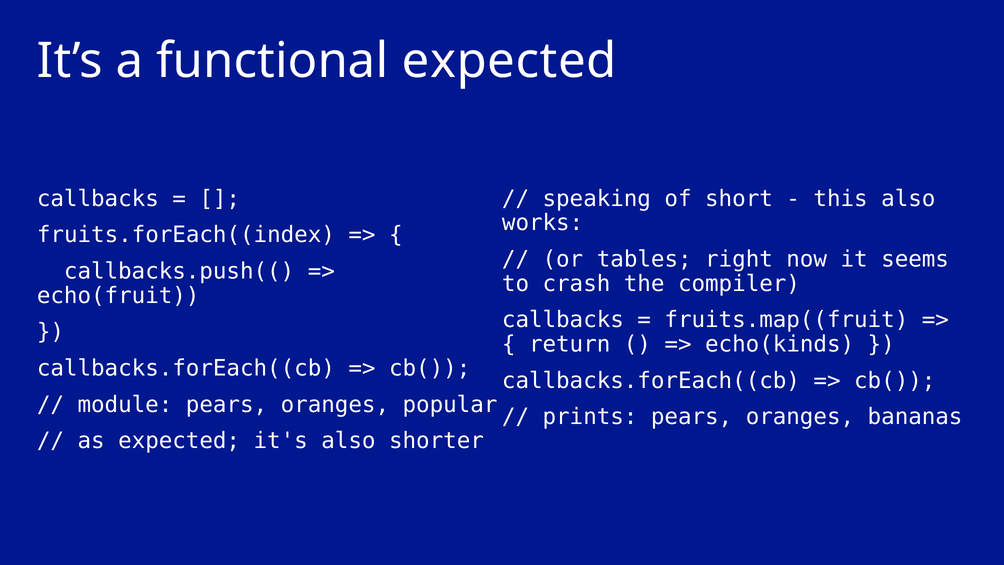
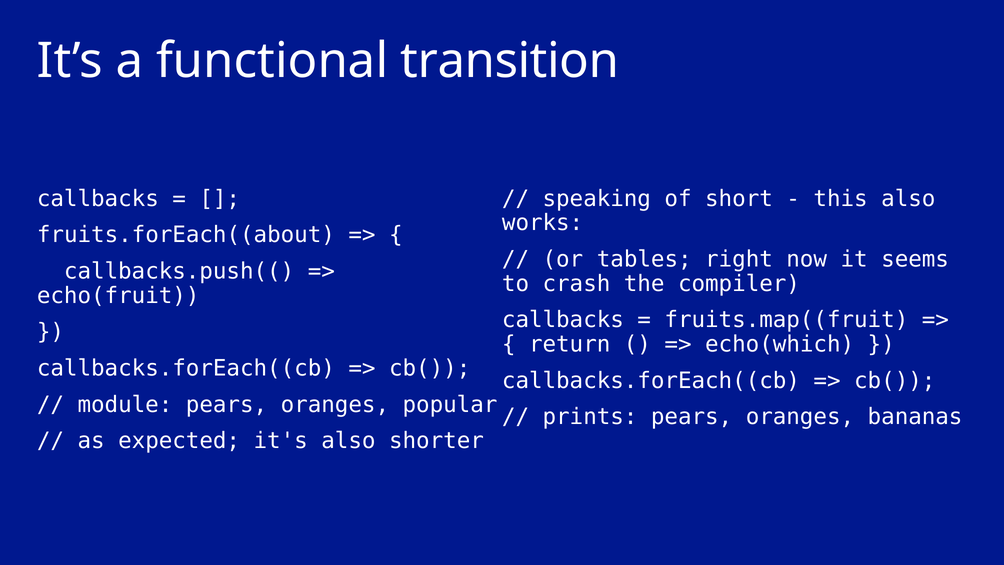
functional expected: expected -> transition (510, 61)
fruits.forEach((index: fruits.forEach((index -> fruits.forEach((about (186, 235)
echo(kinds: echo(kinds -> echo(which (780, 344)
